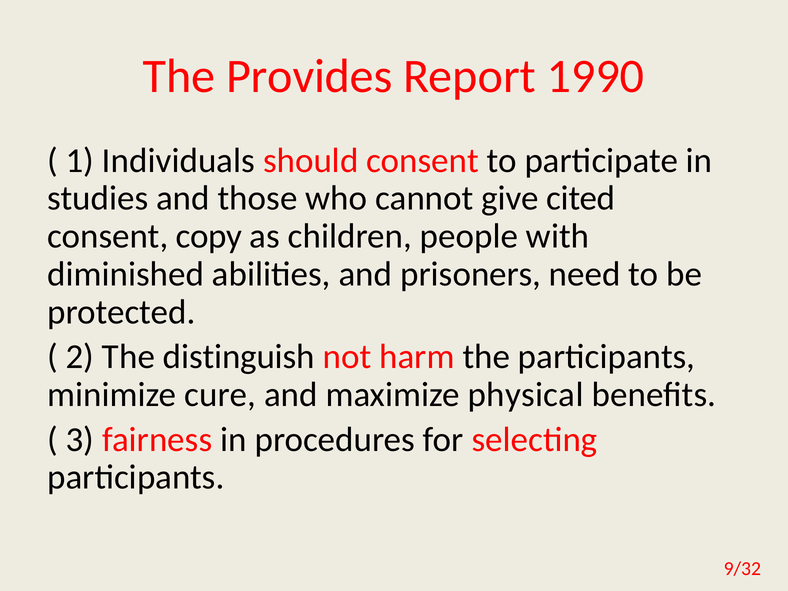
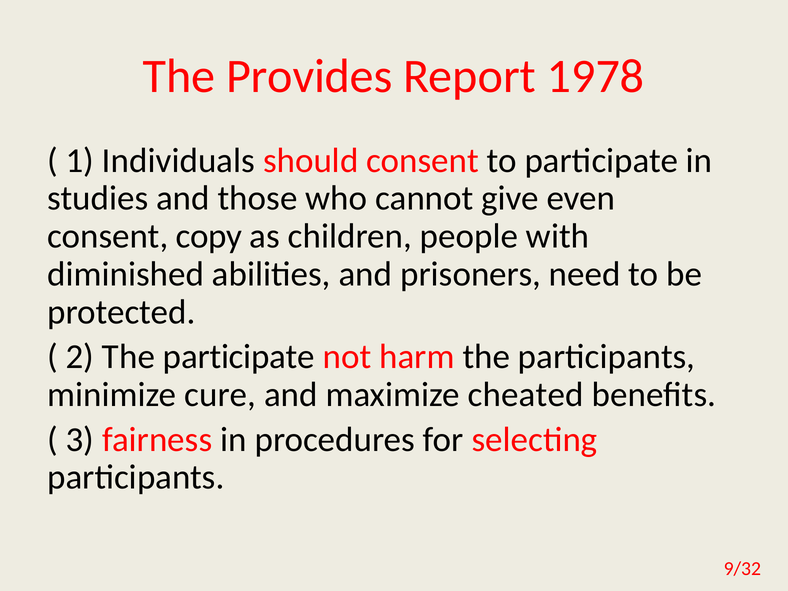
1990: 1990 -> 1978 (596, 76)
cited: cited -> even (581, 198)
The distinguish: distinguish -> participate (239, 357)
physical: physical -> cheated (526, 395)
